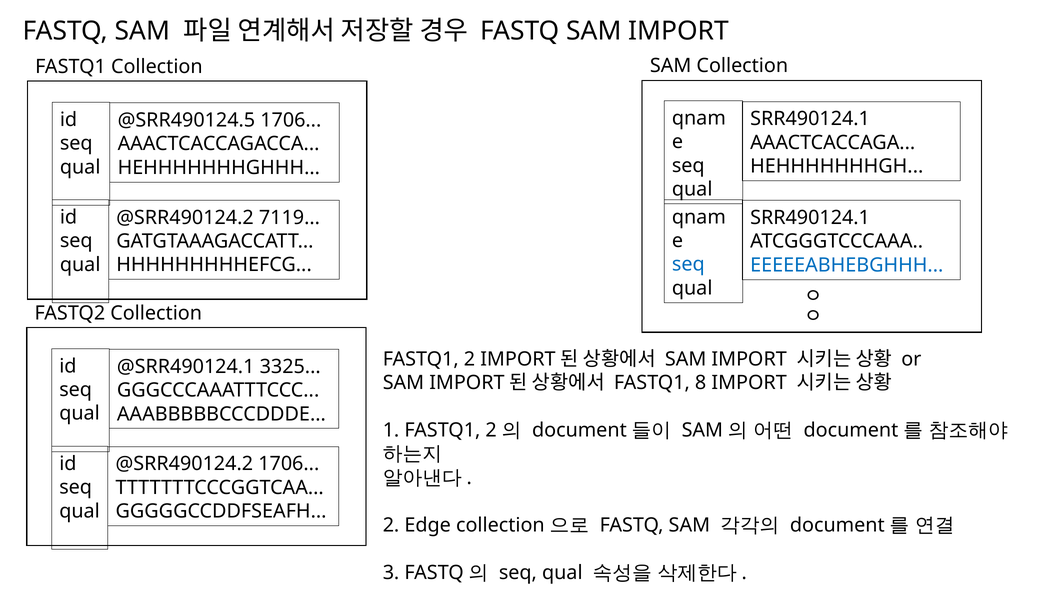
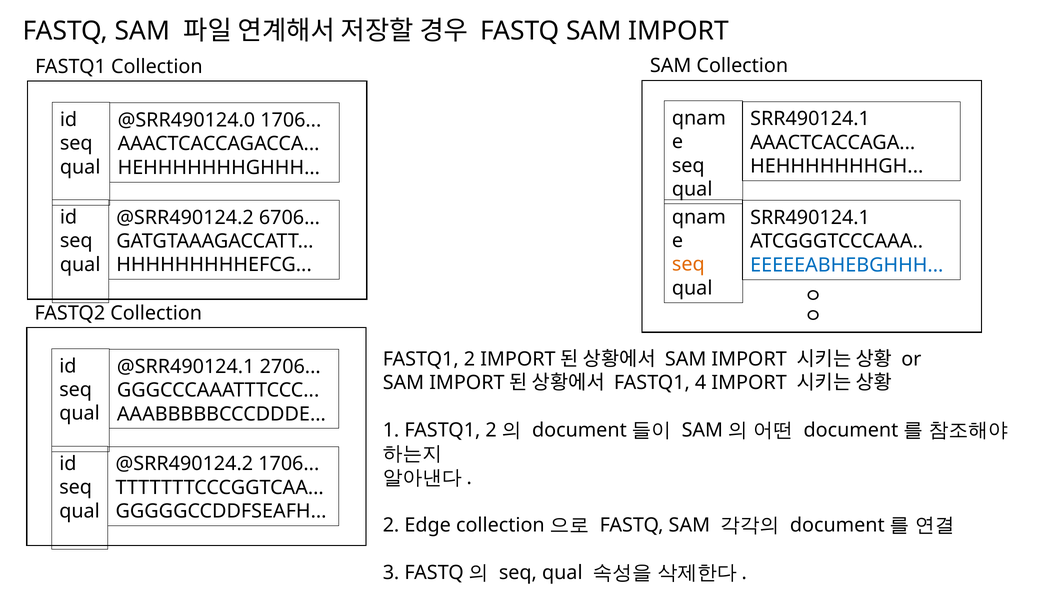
@SRR490124.5: @SRR490124.5 -> @SRR490124.0 (186, 120)
7119: 7119 -> 6706 (289, 218)
seq colour: blue -> orange (688, 265)
3325: 3325 -> 2706 (290, 367)
8: 8 -> 4 (701, 383)
